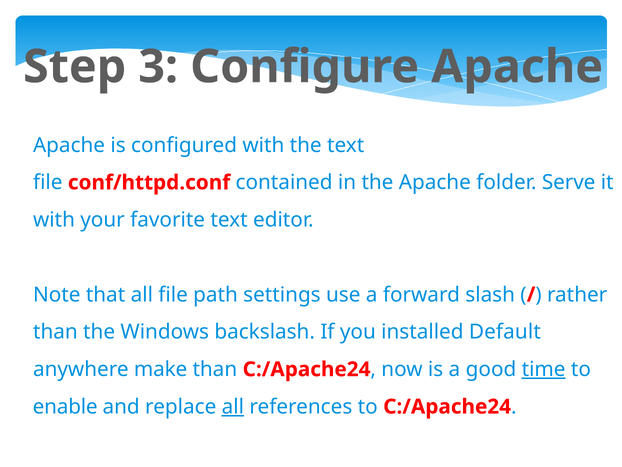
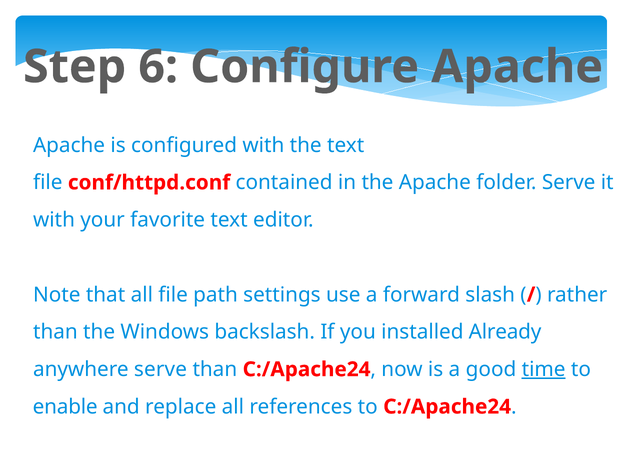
3: 3 -> 6 (158, 67)
Default: Default -> Already (505, 332)
anywhere make: make -> serve (160, 369)
all underline: present -> none (233, 406)
